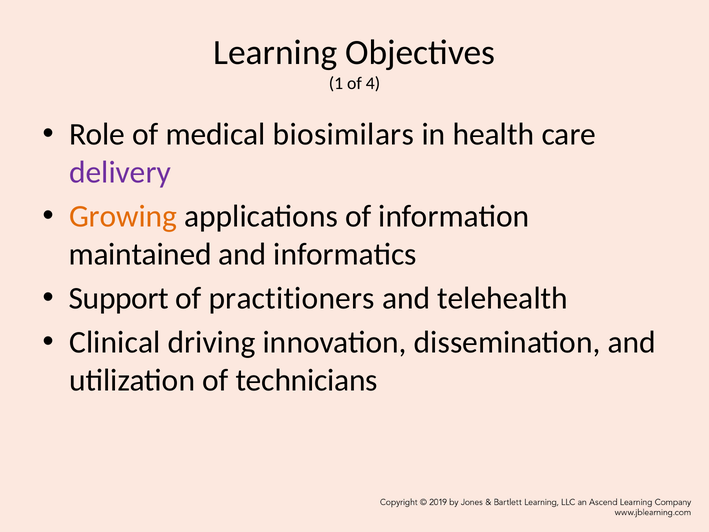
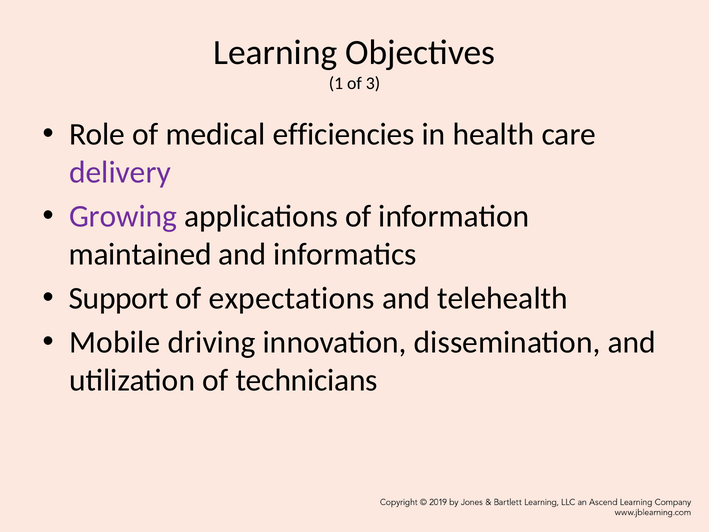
4: 4 -> 3 (373, 83)
biosimilars: biosimilars -> efficiencies (344, 134)
Growing colour: orange -> purple (123, 216)
practitioners: practitioners -> expectations (292, 298)
Clinical: Clinical -> Mobile (115, 342)
